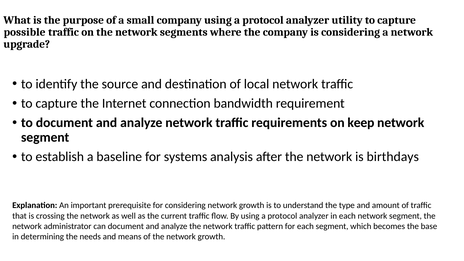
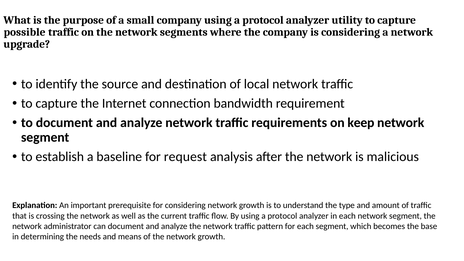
systems: systems -> request (185, 157)
birthdays: birthdays -> malicious (393, 157)
